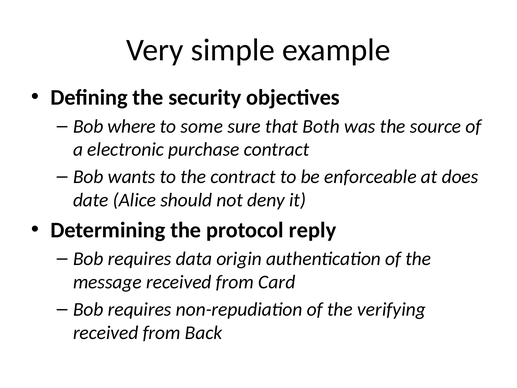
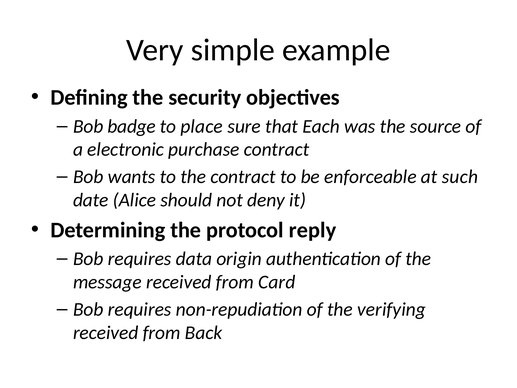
where: where -> badge (132, 126)
some: some -> place (202, 126)
Both: Both -> Each (321, 126)
does: does -> such (460, 177)
